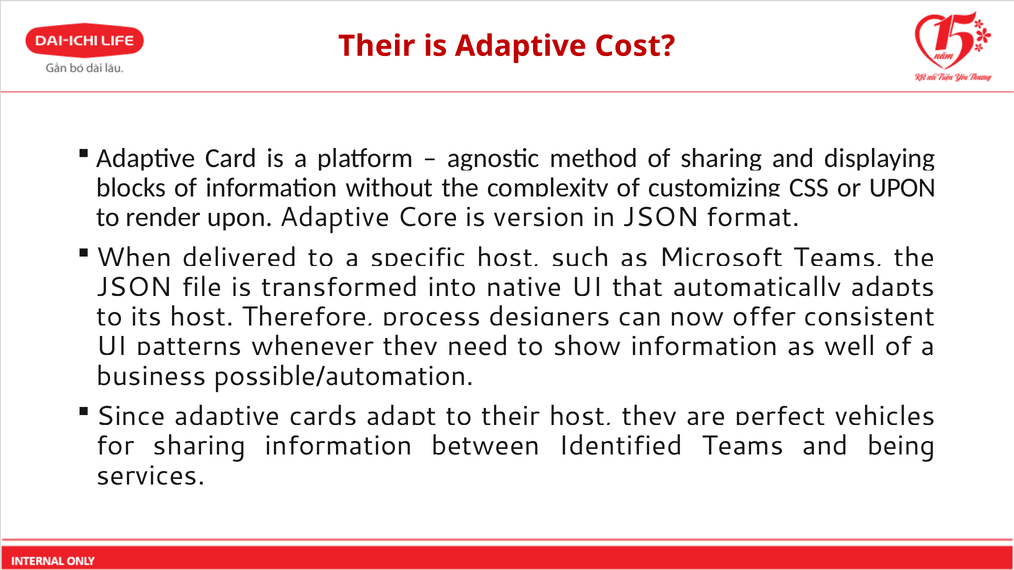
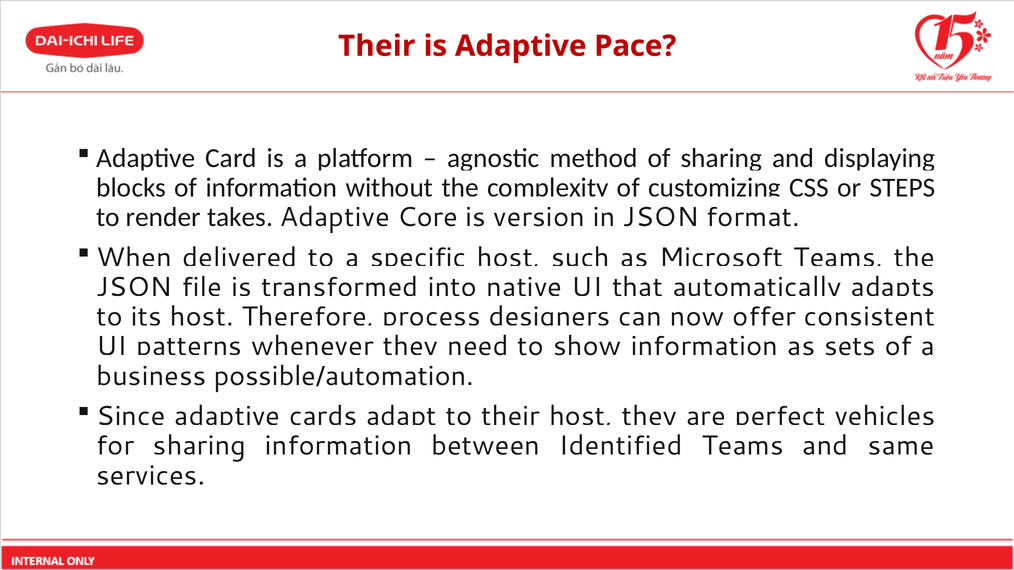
Cost: Cost -> Pace (635, 46)
or UPON: UPON -> STEPS (903, 188)
render upon: upon -> takes (240, 218)
well: well -> sets (850, 347)
being: being -> same (901, 446)
